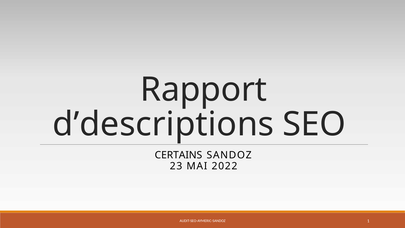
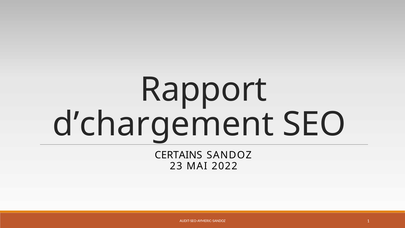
d’descriptions: d’descriptions -> d’chargement (163, 124)
